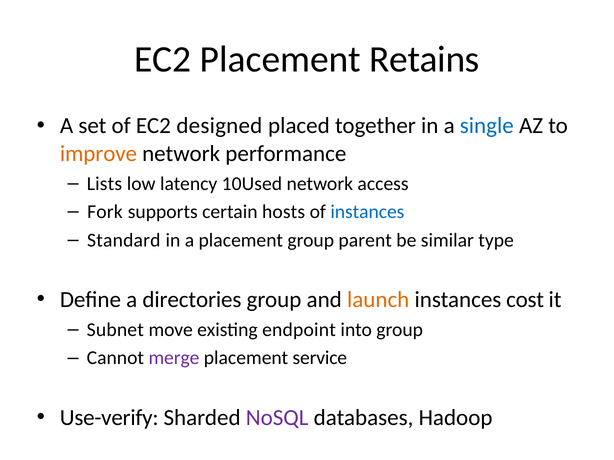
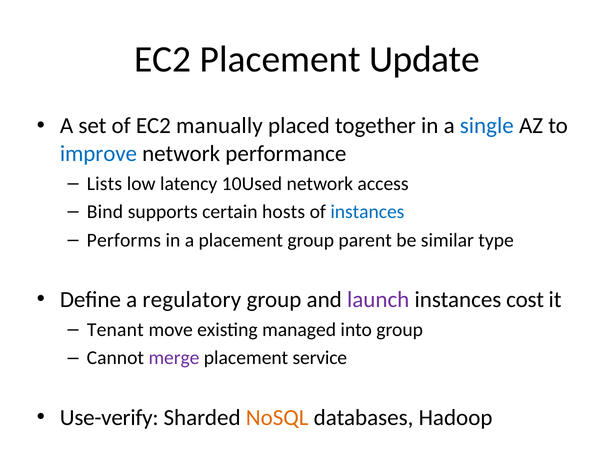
Retains: Retains -> Update (424, 59)
designed: designed -> manually (219, 126)
improve colour: orange -> blue (98, 154)
Fork: Fork -> Bind (105, 212)
Standard: Standard -> Performs (124, 240)
directories: directories -> regulatory (192, 300)
launch colour: orange -> purple (378, 300)
Subnet: Subnet -> Tenant (115, 330)
endpoint: endpoint -> managed (299, 330)
NoSQL colour: purple -> orange (277, 418)
